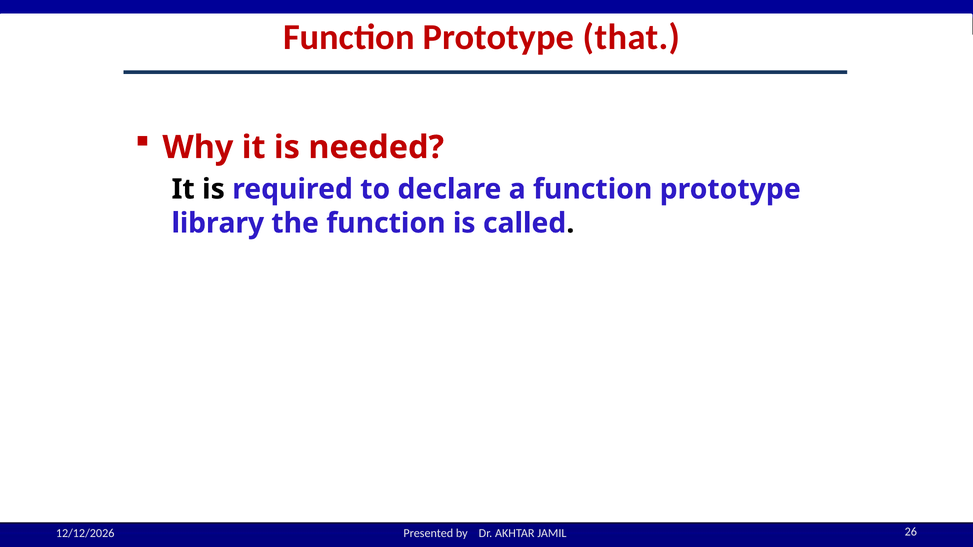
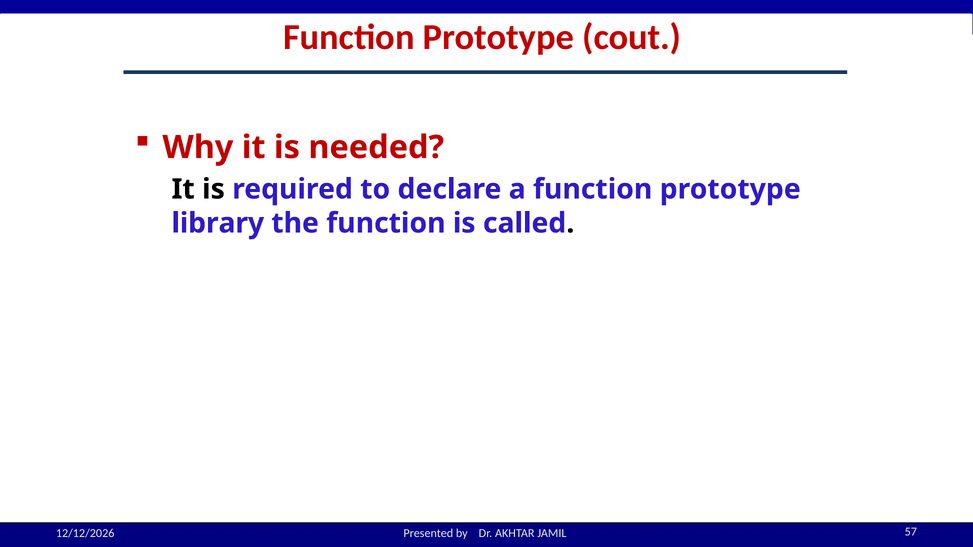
that: that -> cout (632, 37)
26: 26 -> 57 (911, 532)
